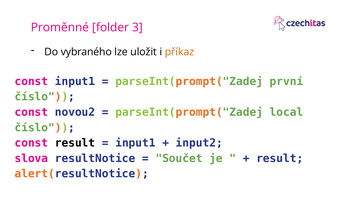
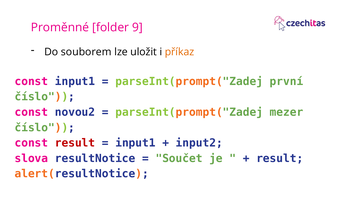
3: 3 -> 9 (138, 27)
vybraného: vybraného -> souborem (86, 52)
local: local -> mezer (286, 112)
result colour: black -> red (75, 143)
